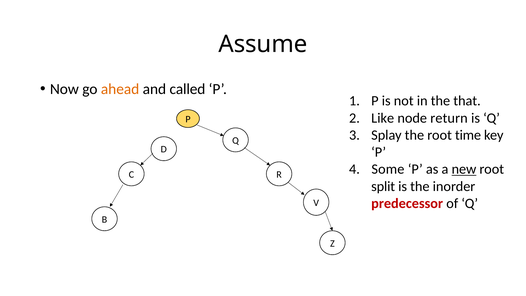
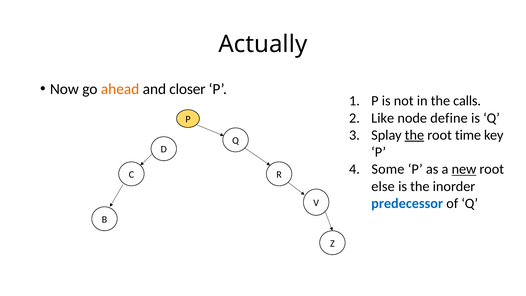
Assume: Assume -> Actually (263, 44)
called: called -> closer (187, 89)
that: that -> calls (467, 101)
return: return -> define (449, 118)
the underline: none -> present (414, 135)
split: split -> else (383, 186)
predecessor colour: red -> blue (407, 203)
